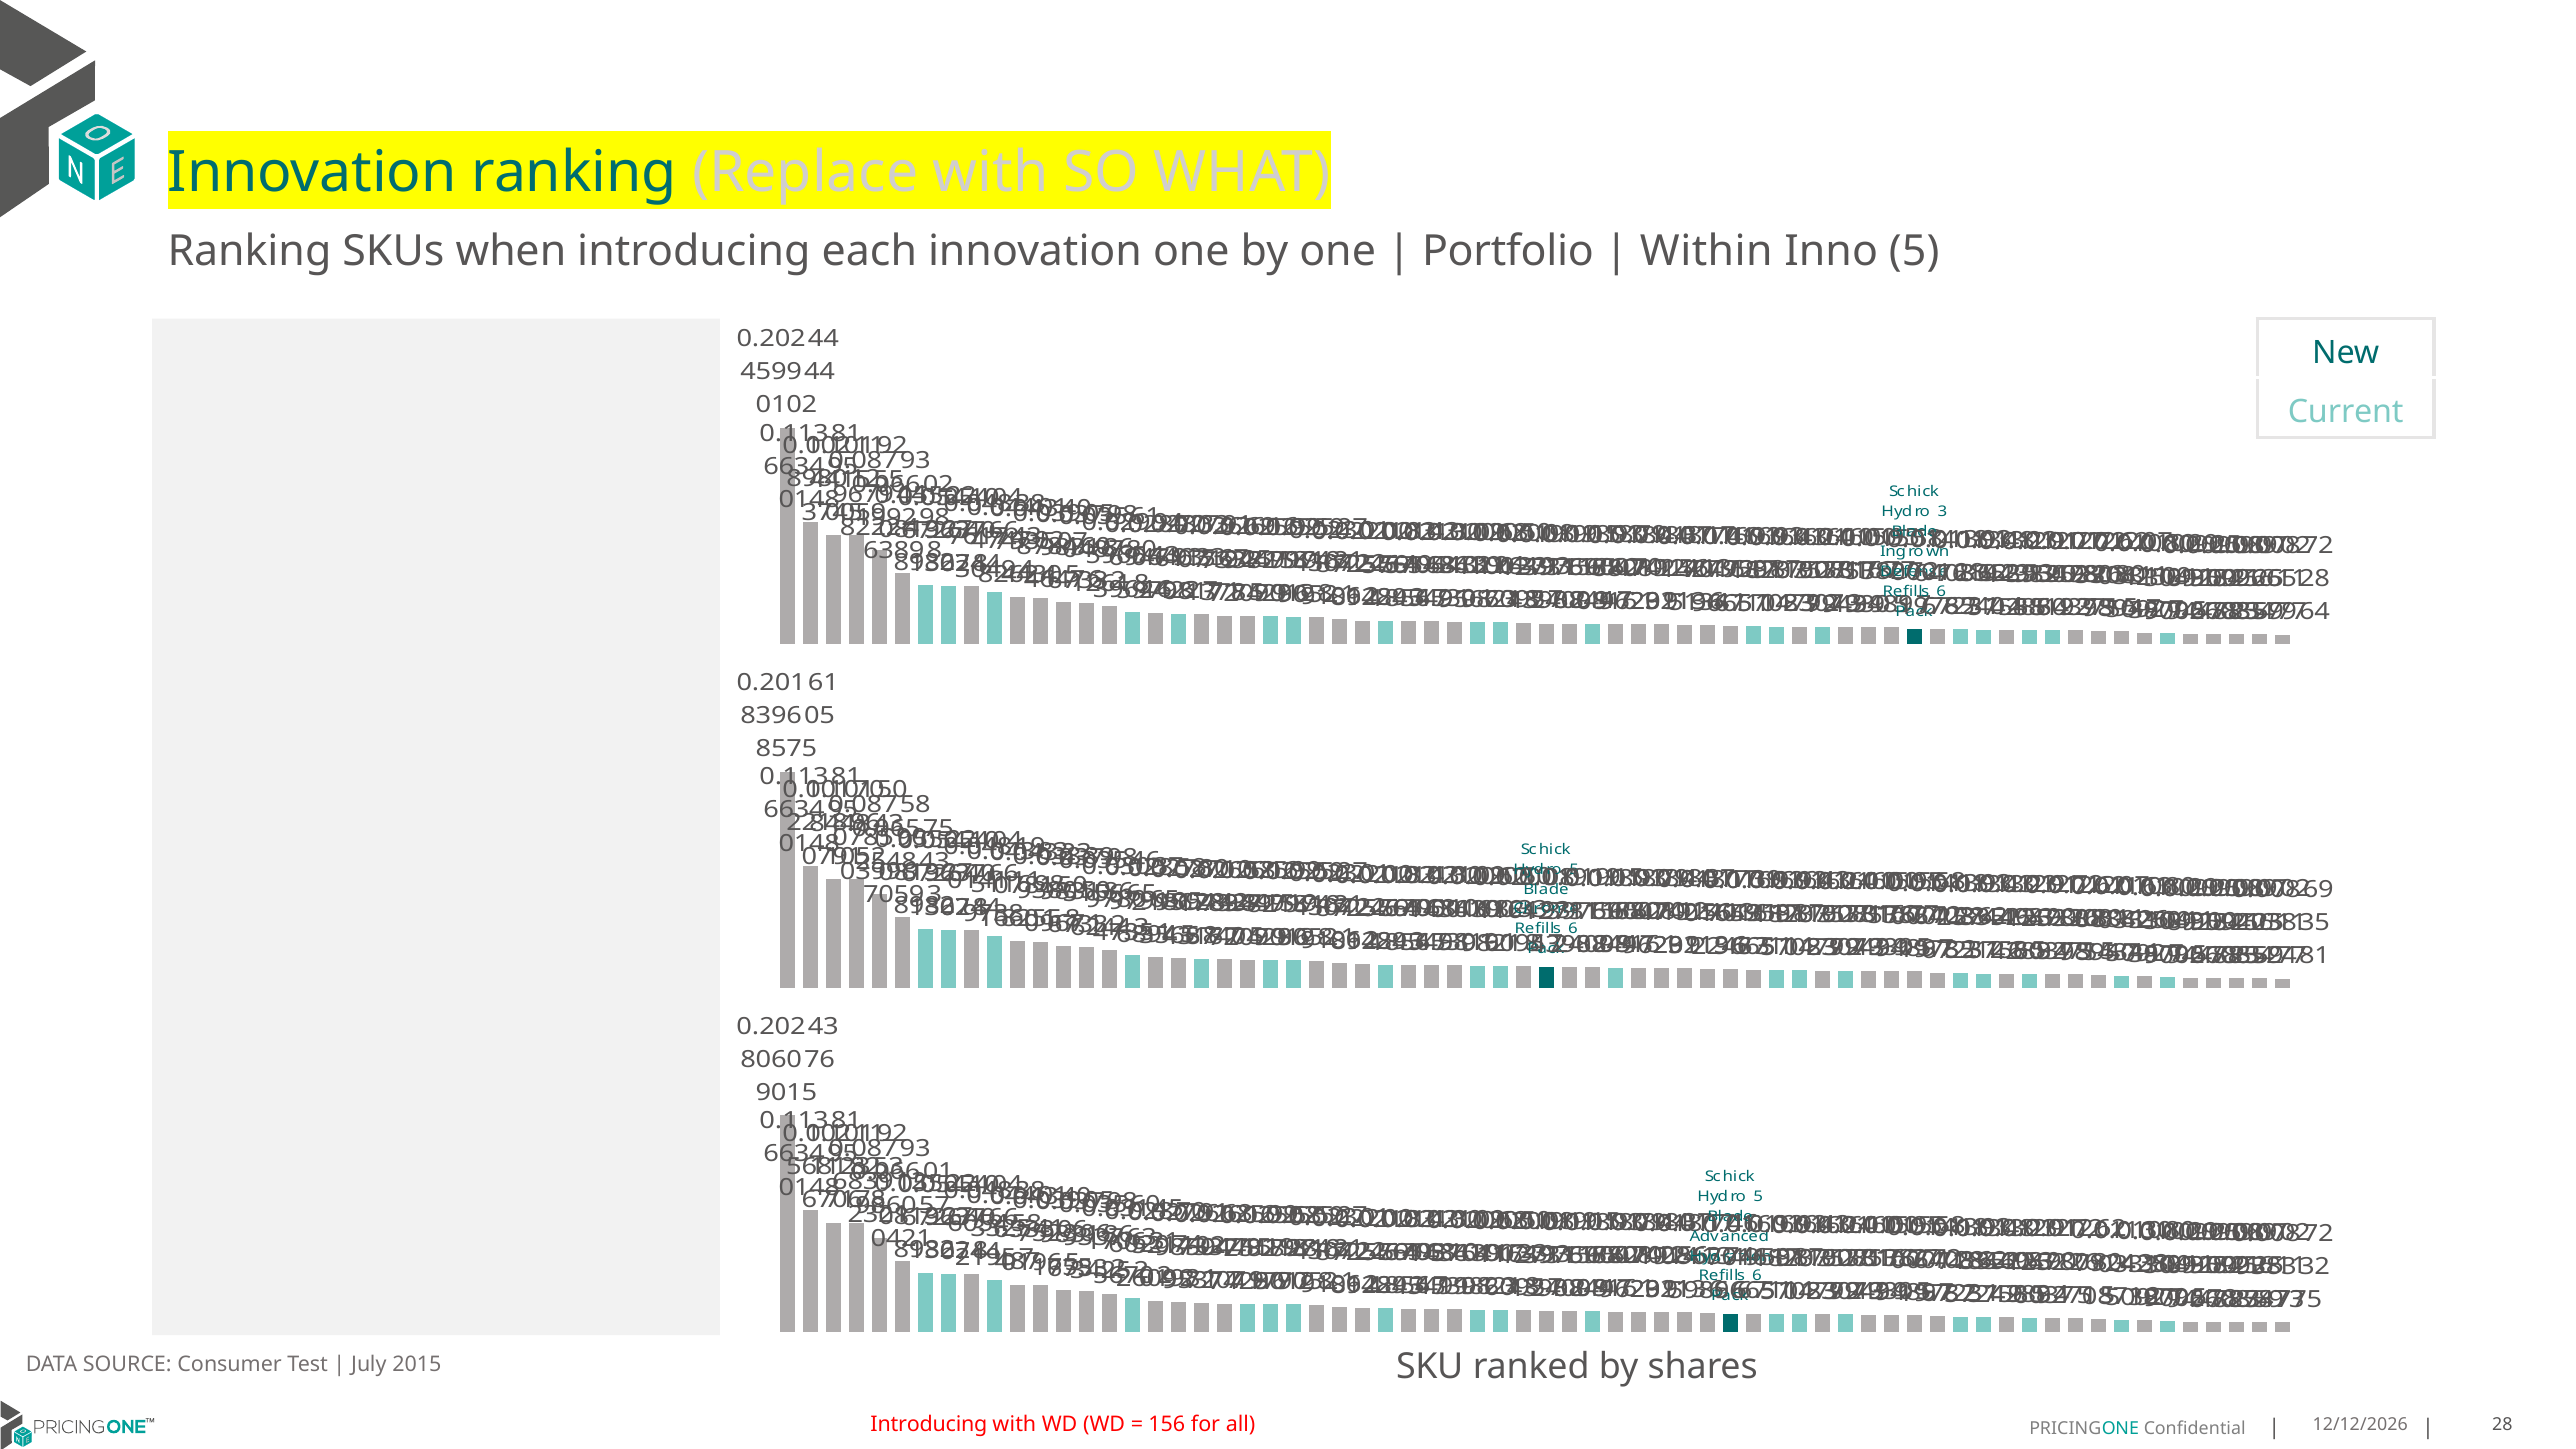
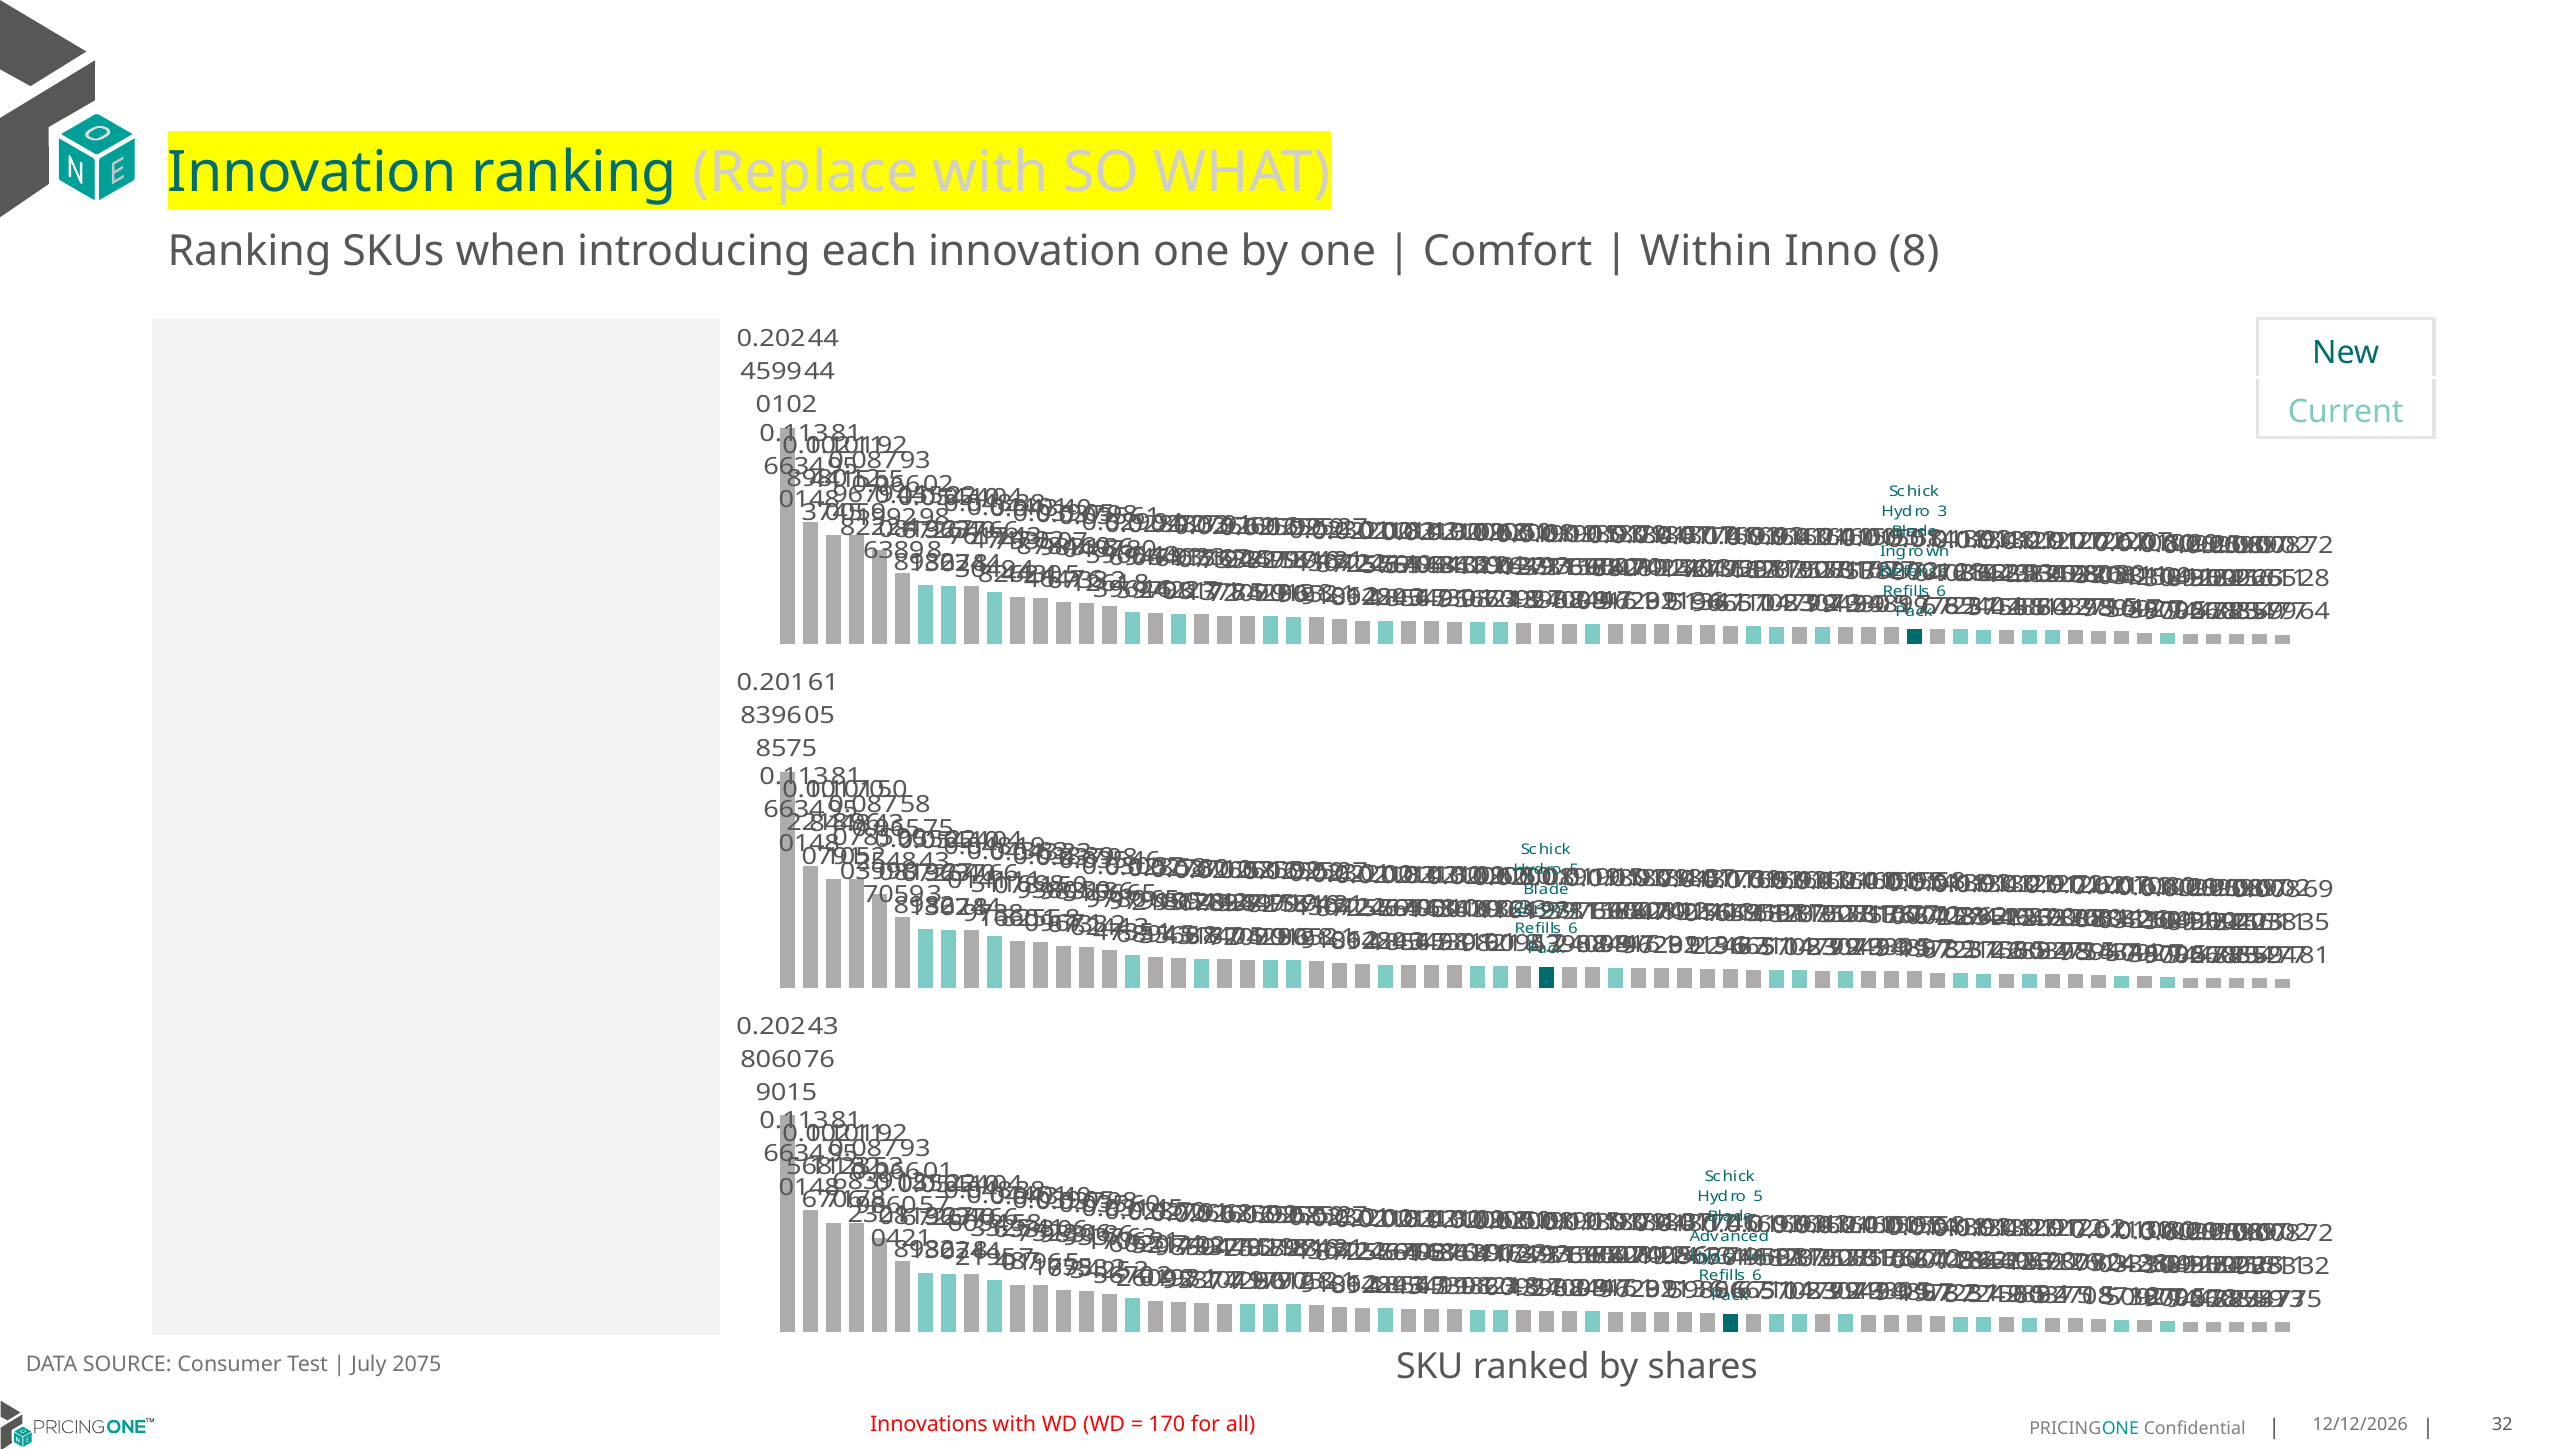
Portfolio: Portfolio -> Comfort (1508, 251)
Inno 5: 5 -> 8 (1914, 251)
2015: 2015 -> 2075 (417, 1365)
Introducing: Introducing -> Innovations (929, 1424)
156: 156 -> 170 (1167, 1424)
28: 28 -> 32 (2502, 1425)
